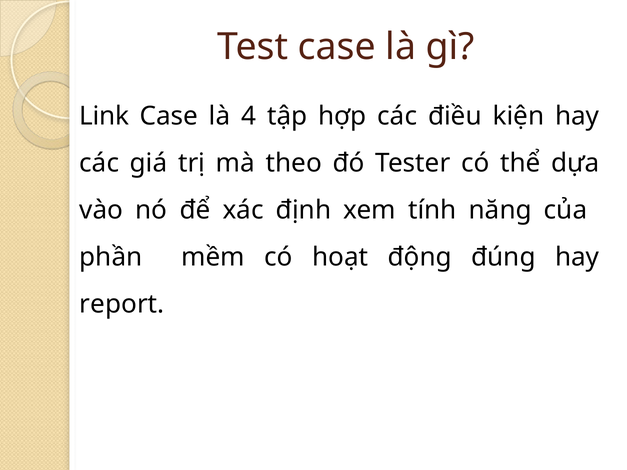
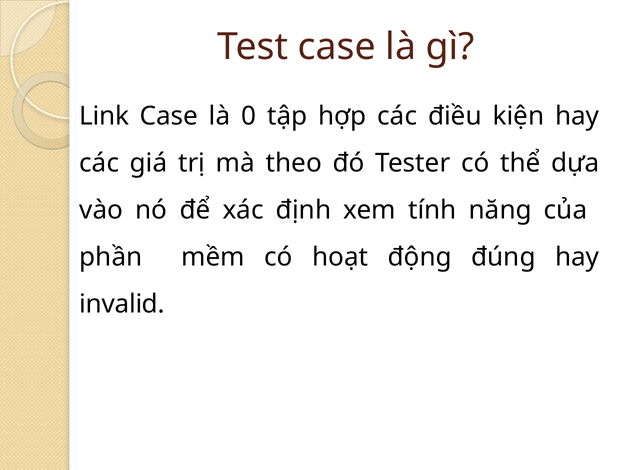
4: 4 -> 0 (249, 116)
report: report -> invalid (122, 304)
